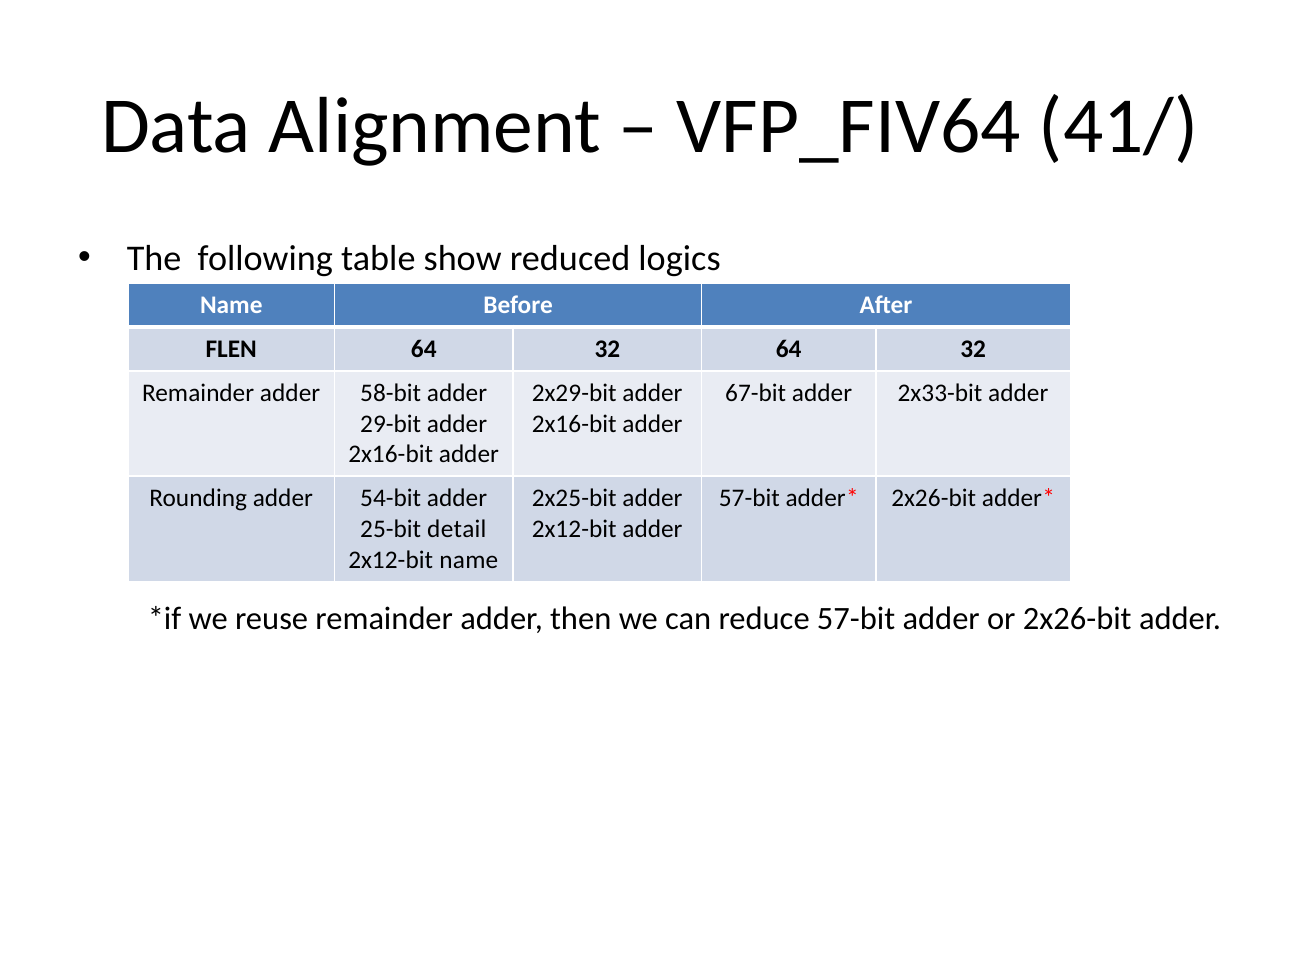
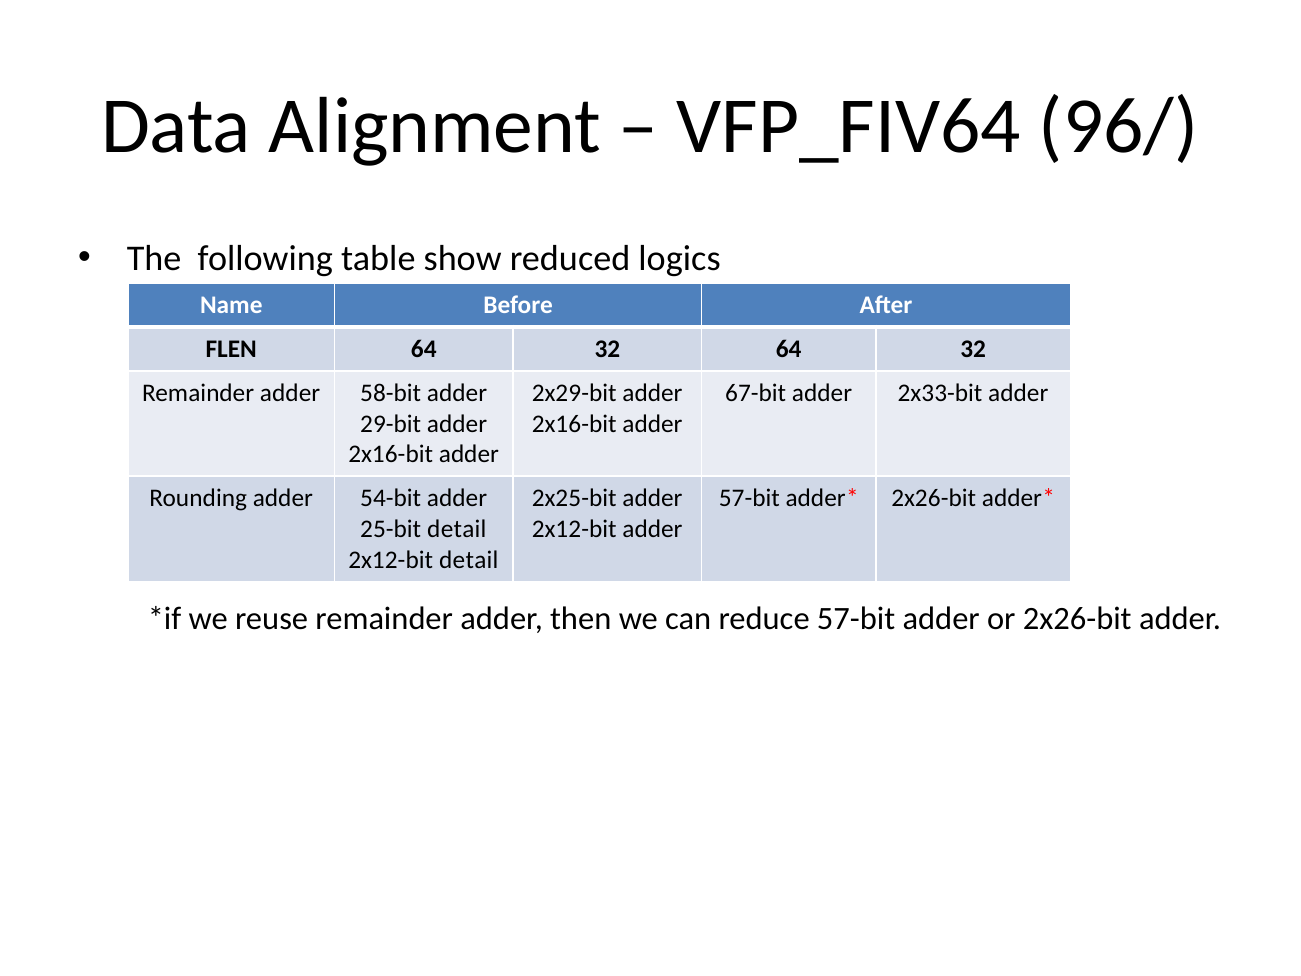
41/: 41/ -> 96/ (1119, 126)
2x12-bit name: name -> detail (469, 560)
